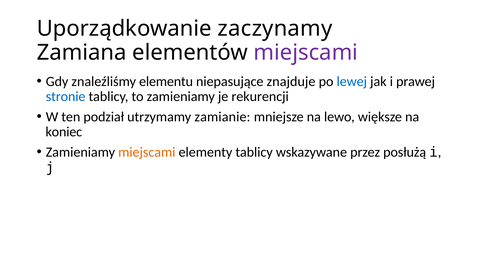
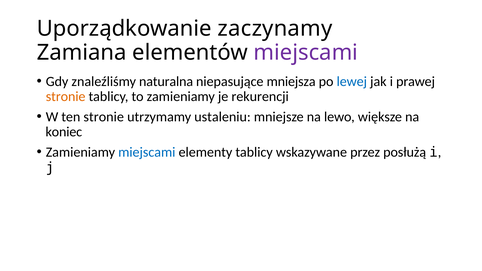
elementu: elementu -> naturalna (166, 81)
znajduje: znajduje -> mniejsza (291, 81)
stronie colour: blue -> orange (66, 97)
ten podział: podział -> stronie (104, 117)
zamianie: zamianie -> ustaleniu (223, 117)
miejscami colour: orange -> blue (147, 152)
